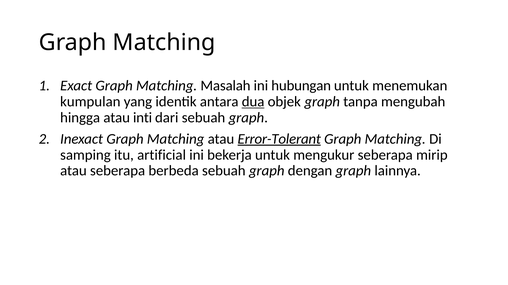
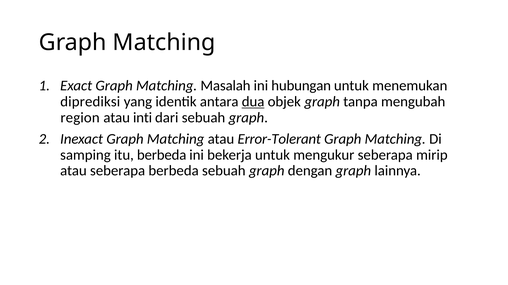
kumpulan: kumpulan -> diprediksi (90, 102)
hingga: hingga -> region (80, 118)
Error-Tolerant underline: present -> none (279, 139)
itu artificial: artificial -> berbeda (162, 155)
